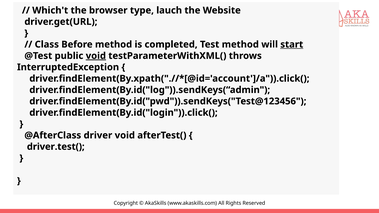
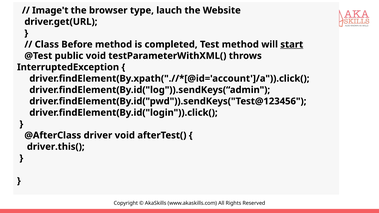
Which't: Which't -> Image't (50, 10)
void underline: present -> none (96, 56)
driver.test(: driver.test( -> driver.this( (56, 147)
